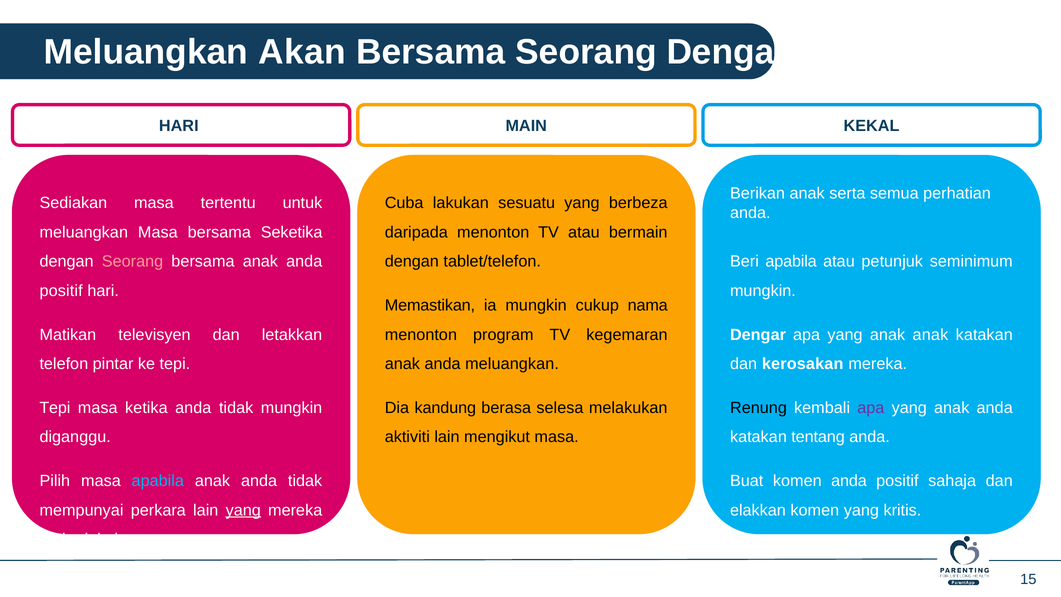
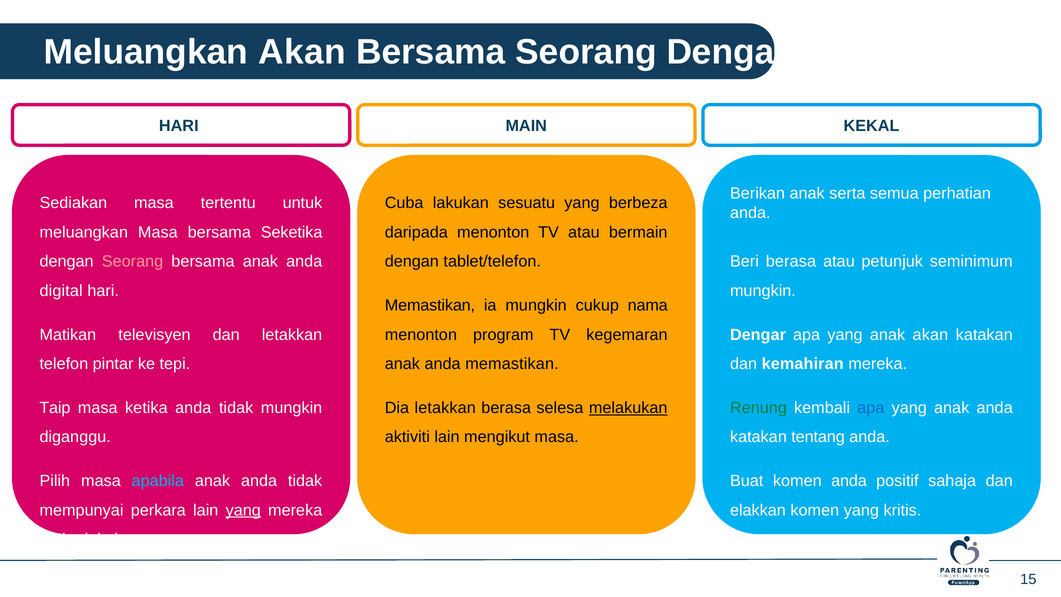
Beri apabila: apabila -> berasa (791, 261)
positif: positif -> digital (61, 291)
anak anak: anak -> akan (930, 335)
anda meluangkan: meluangkan -> memastikan (512, 364)
kerosakan: kerosakan -> kemahiran (803, 364)
Tepi: Tepi -> Taip (55, 408)
Dia kandung: kandung -> letakkan (445, 408)
melakukan underline: none -> present (628, 408)
Renung colour: black -> green (758, 408)
apa colour: purple -> blue (871, 408)
